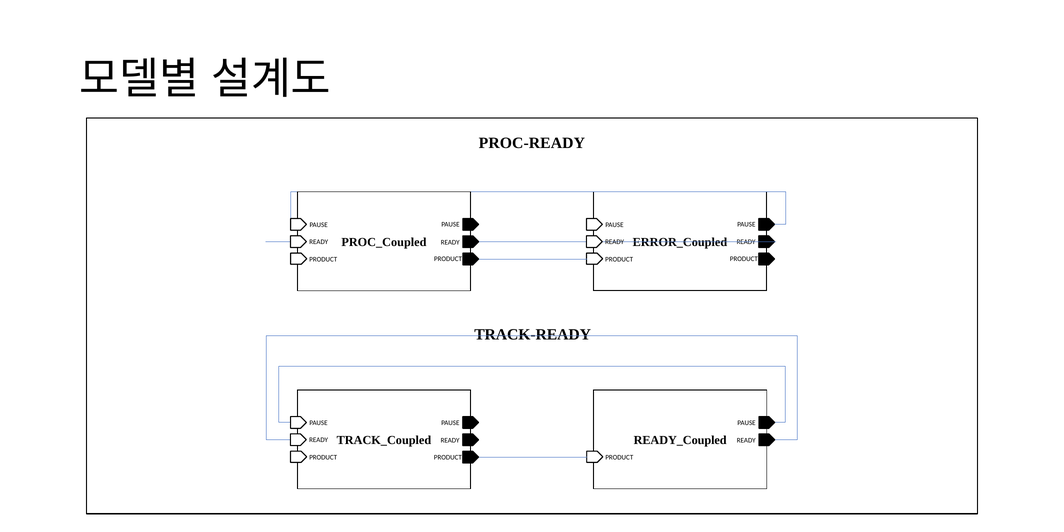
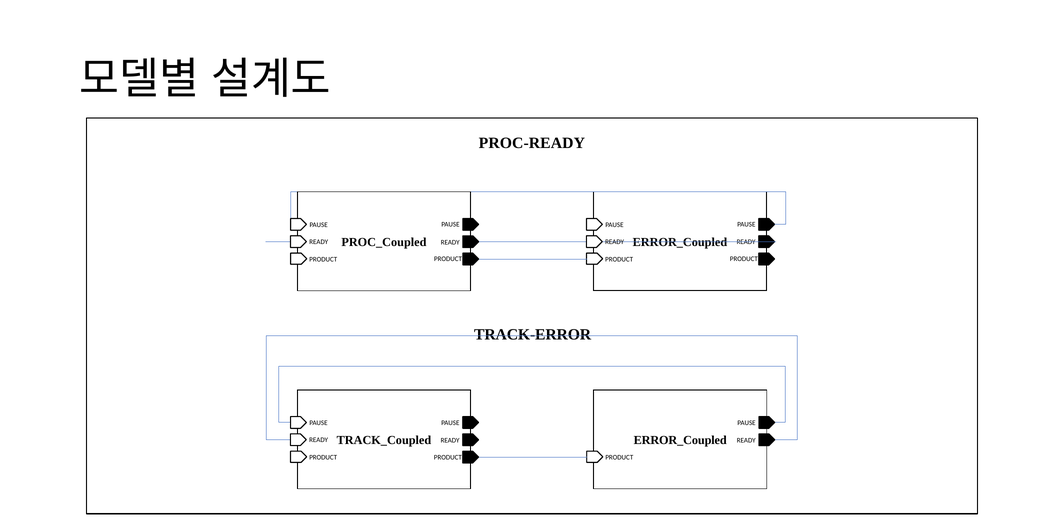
TRACK-READY: TRACK-READY -> TRACK-ERROR (533, 335)
READY_Coupled: READY_Coupled -> ERROR_Coupled (680, 440)
